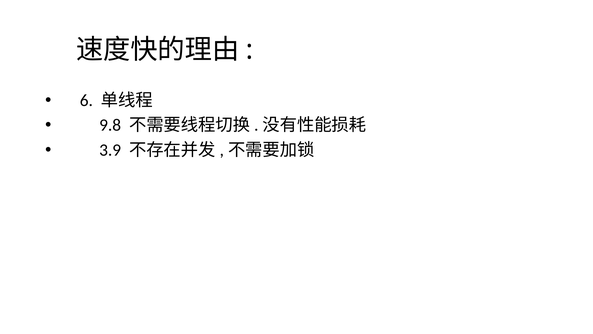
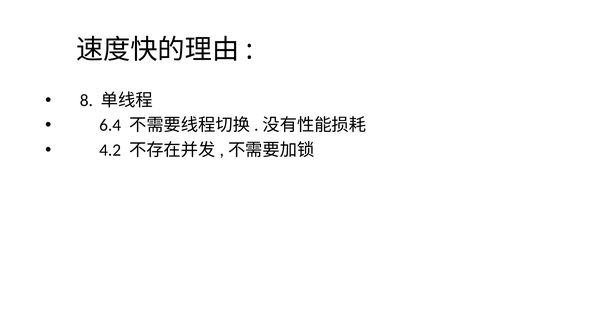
6: 6 -> 8 (86, 100)
9.8: 9.8 -> 6.4 (110, 125)
3.9: 3.9 -> 4.2 (110, 150)
